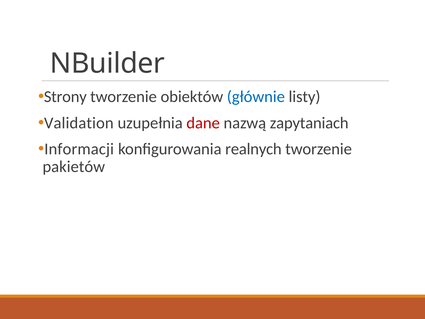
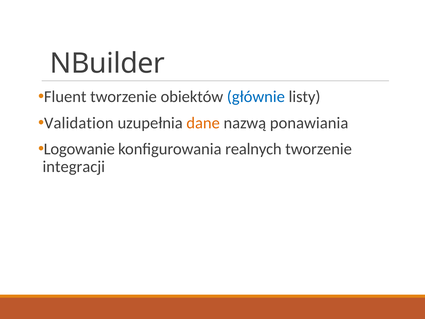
Strony: Strony -> Fluent (65, 97)
dane colour: red -> orange (203, 123)
zapytaniach: zapytaniach -> ponawiania (309, 123)
Informacji: Informacji -> Logowanie (79, 149)
pakietów: pakietów -> integracji (74, 167)
